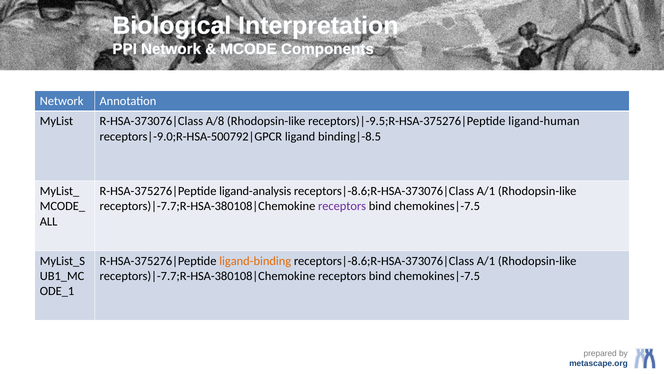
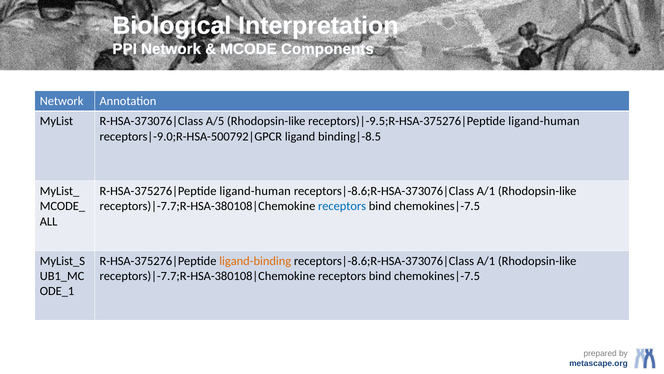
A/8: A/8 -> A/5 (215, 121)
ligand-analysis: ligand-analysis -> ligand-human (255, 191)
receptors colour: purple -> blue (342, 206)
